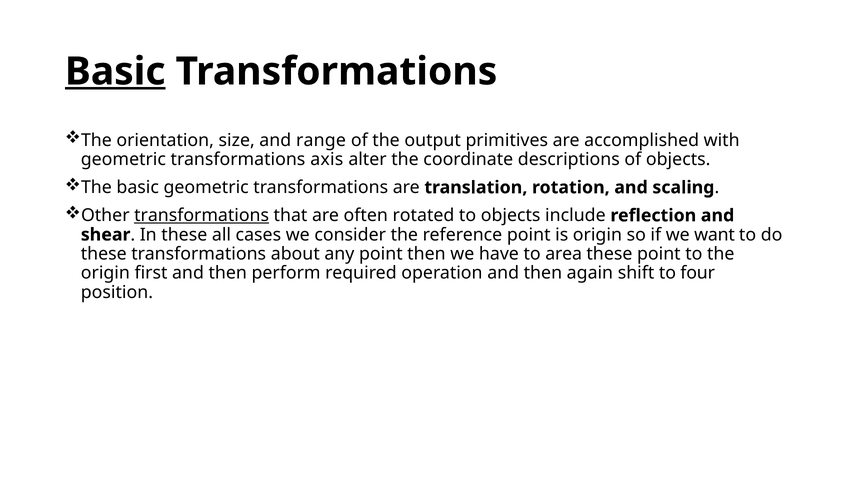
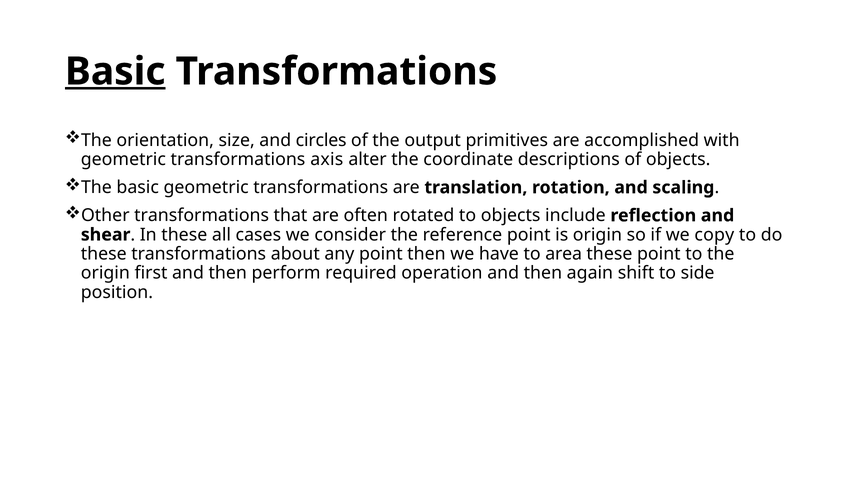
range: range -> circles (321, 140)
transformations underline: present -> none (202, 215)
want: want -> copy (714, 235)
four: four -> side (698, 273)
